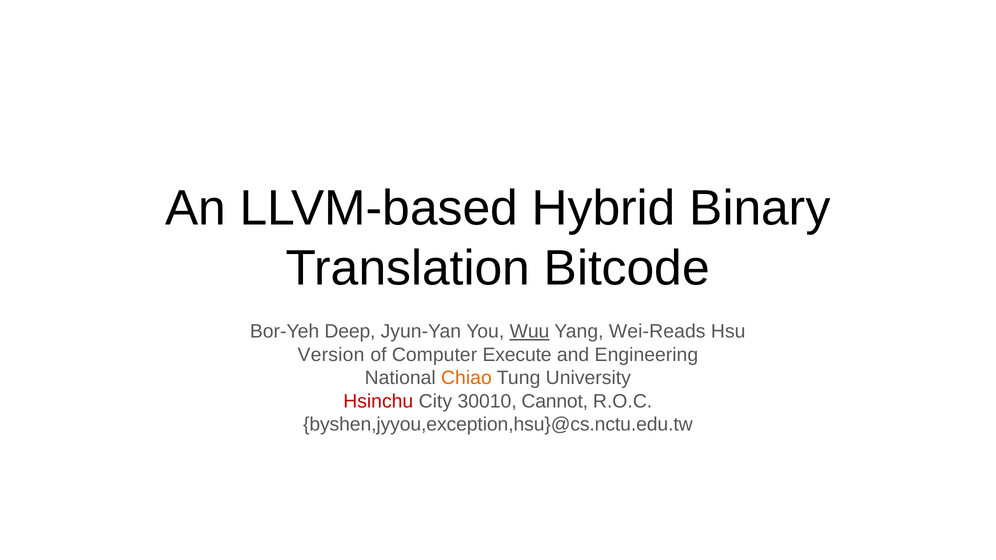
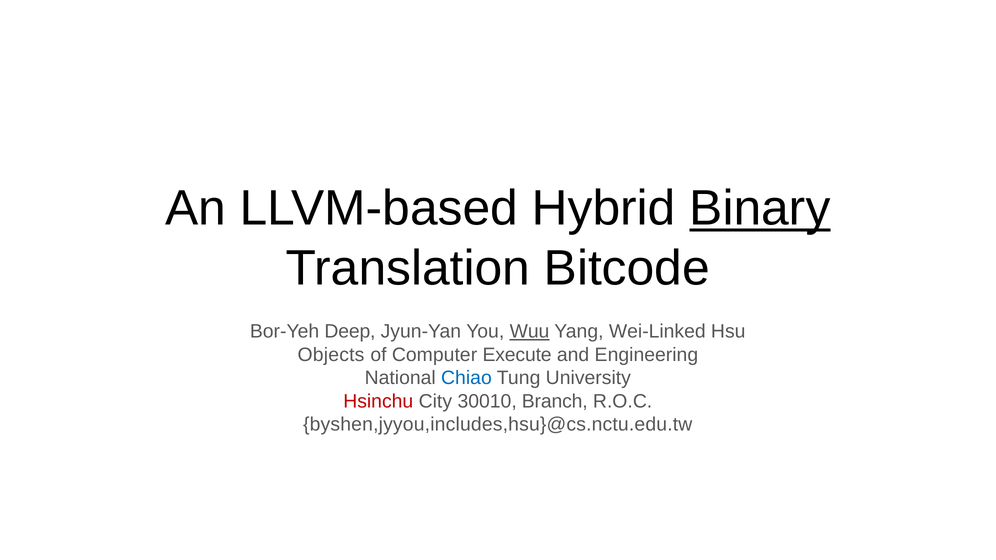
Binary underline: none -> present (760, 209)
Wei-Reads: Wei-Reads -> Wei-Linked (657, 332)
Version: Version -> Objects (331, 355)
Chiao colour: orange -> blue (466, 378)
Cannot: Cannot -> Branch (555, 401)
byshen,jyyou,exception,hsu}@cs.nctu.edu.tw: byshen,jyyou,exception,hsu}@cs.nctu.edu.tw -> byshen,jyyou,includes,hsu}@cs.nctu.edu.tw (498, 425)
